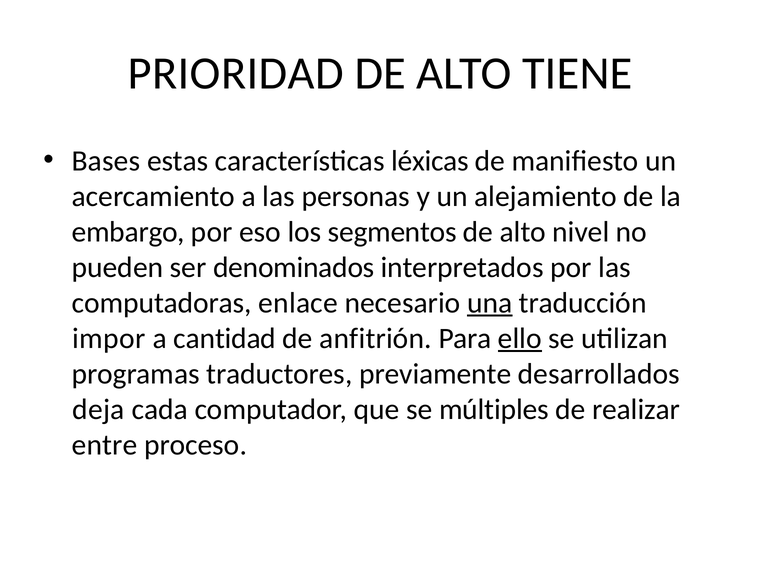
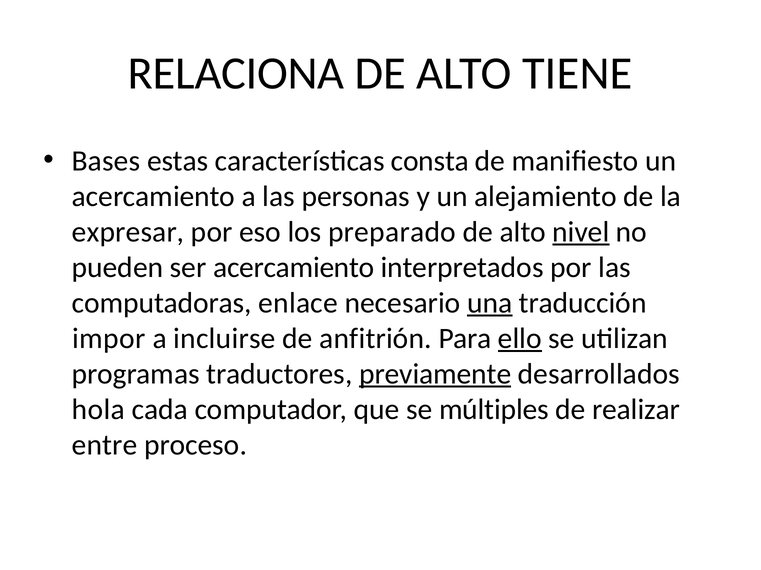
PRIORIDAD: PRIORIDAD -> RELACIONA (236, 74)
léxicas: léxicas -> consta (430, 161)
embargo: embargo -> expresar (128, 232)
segmentos: segmentos -> preparado (392, 232)
nivel underline: none -> present (581, 232)
ser denominados: denominados -> acercamiento (294, 268)
cantidad: cantidad -> incluirse (225, 339)
previamente underline: none -> present (435, 374)
deja: deja -> hola (98, 410)
